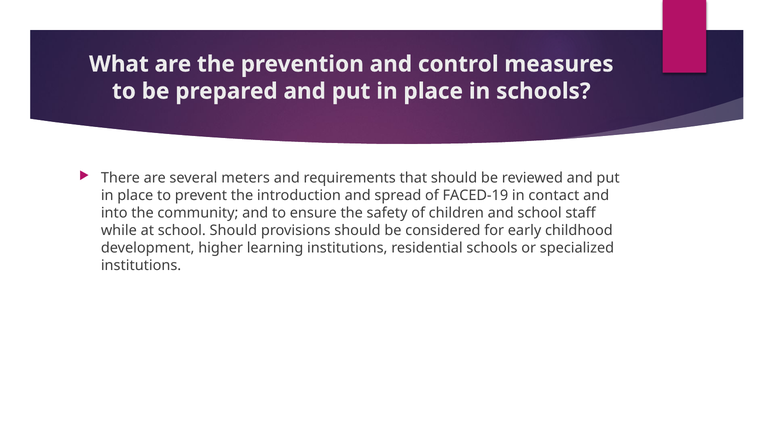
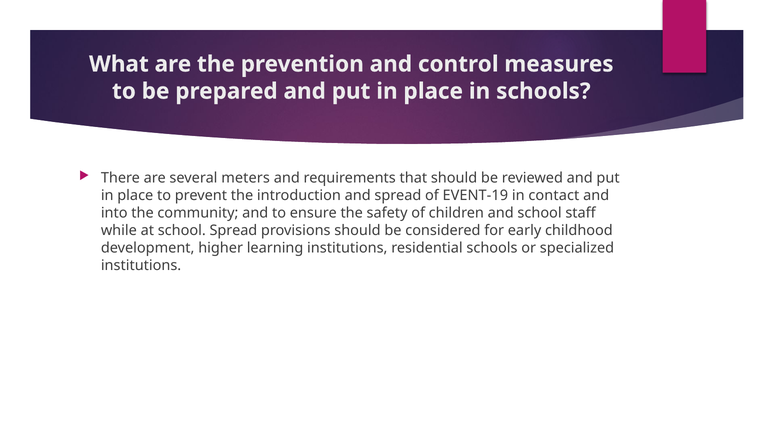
FACED-19: FACED-19 -> EVENT-19 (475, 195)
school Should: Should -> Spread (233, 230)
